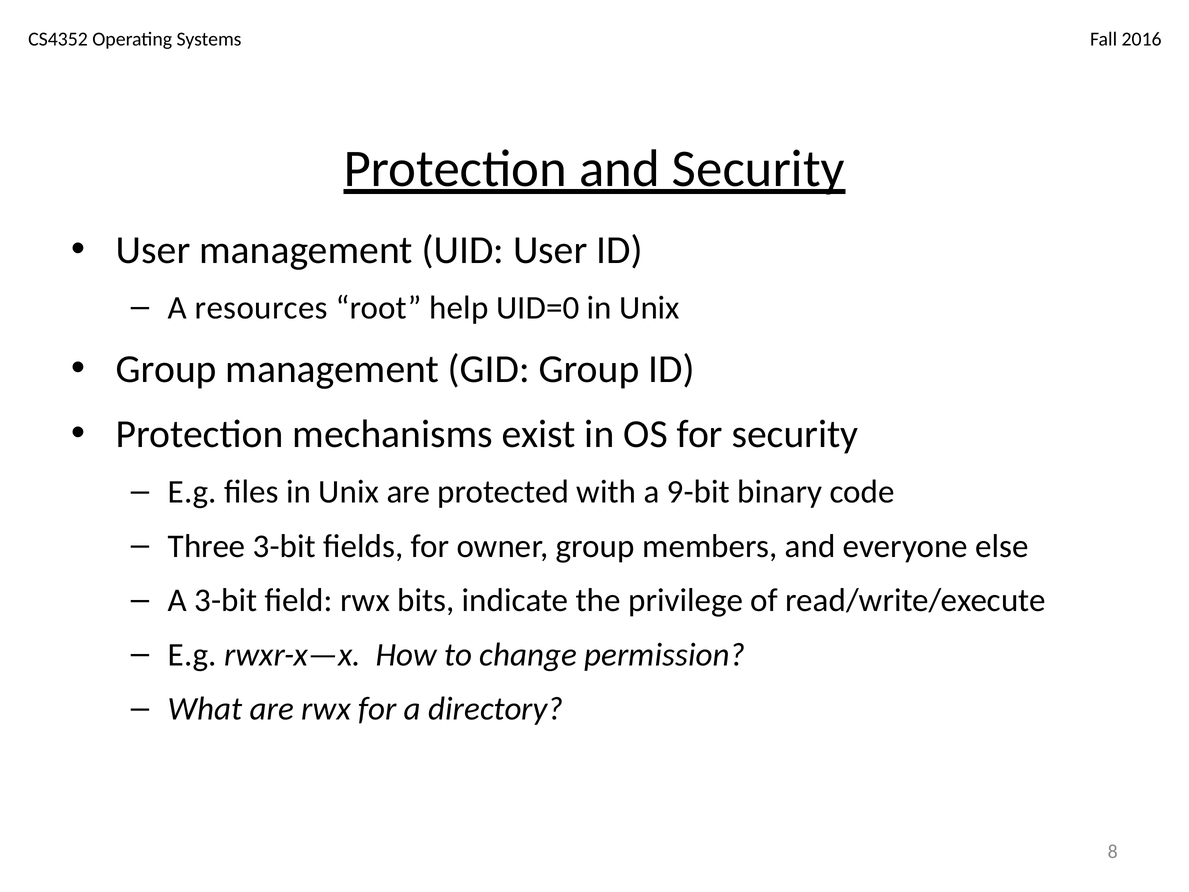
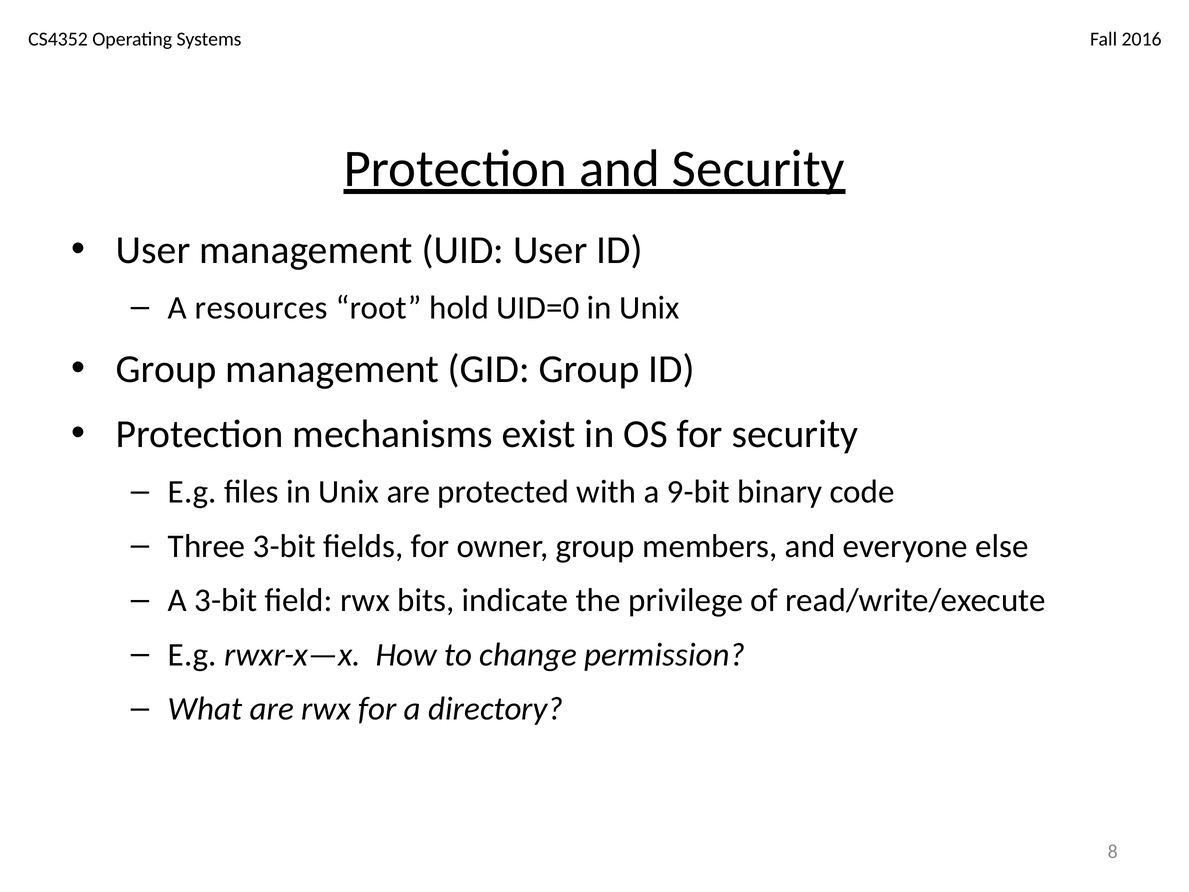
help: help -> hold (459, 308)
